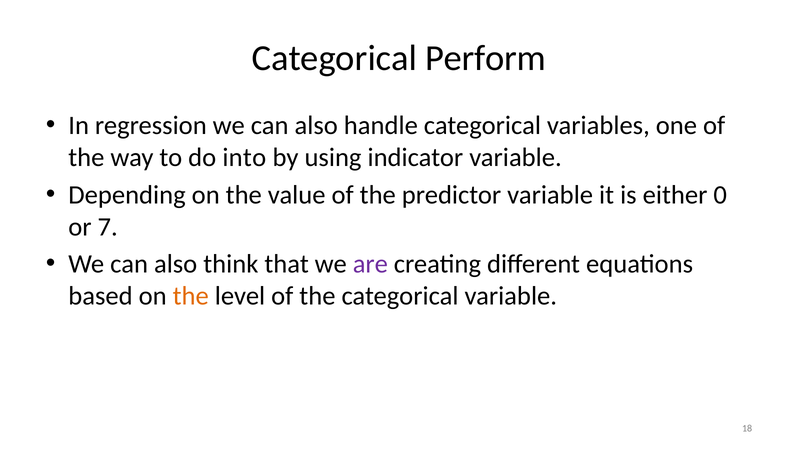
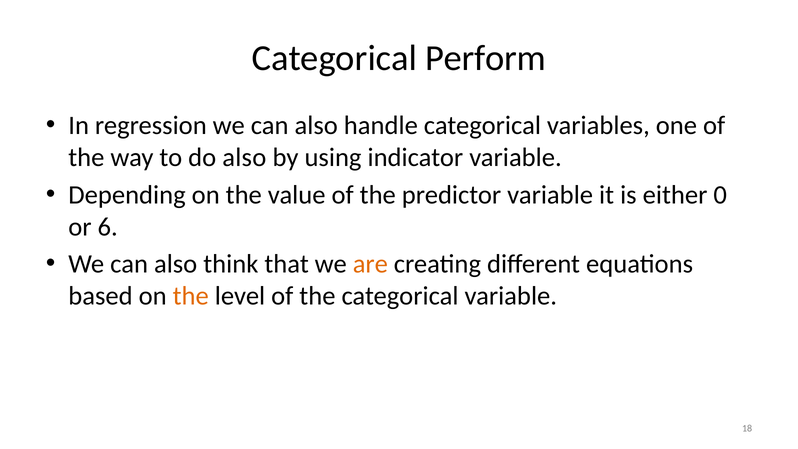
do into: into -> also (244, 157)
7: 7 -> 6 (108, 227)
are colour: purple -> orange (370, 264)
